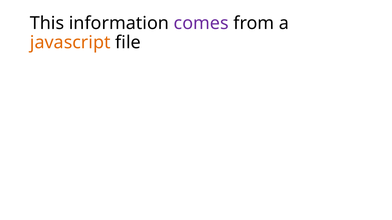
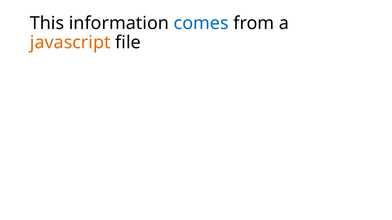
comes colour: purple -> blue (201, 23)
